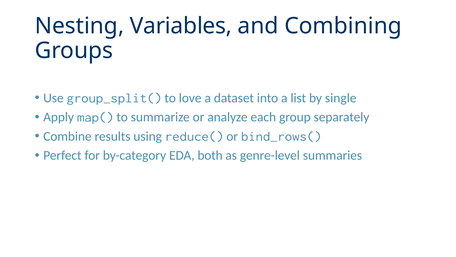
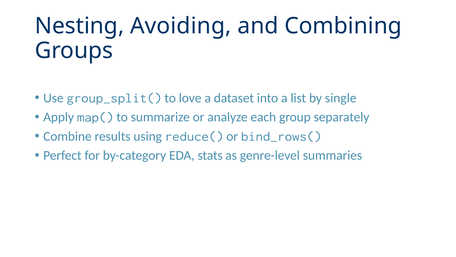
Variables: Variables -> Avoiding (181, 26)
both: both -> stats (210, 155)
